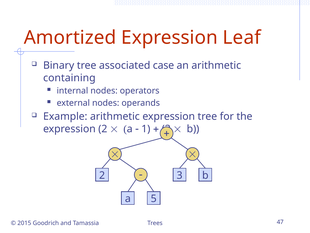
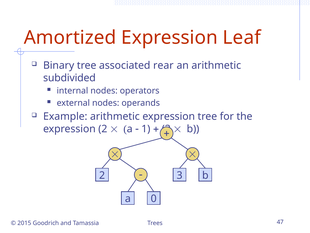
case: case -> rear (163, 65)
containing: containing -> subdivided (69, 78)
5: 5 -> 0 (154, 198)
